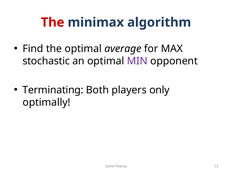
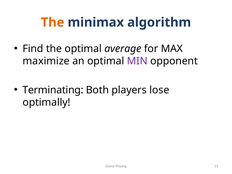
The colour: red -> orange (53, 22)
stochastic: stochastic -> maximize (46, 61)
only: only -> lose (159, 90)
